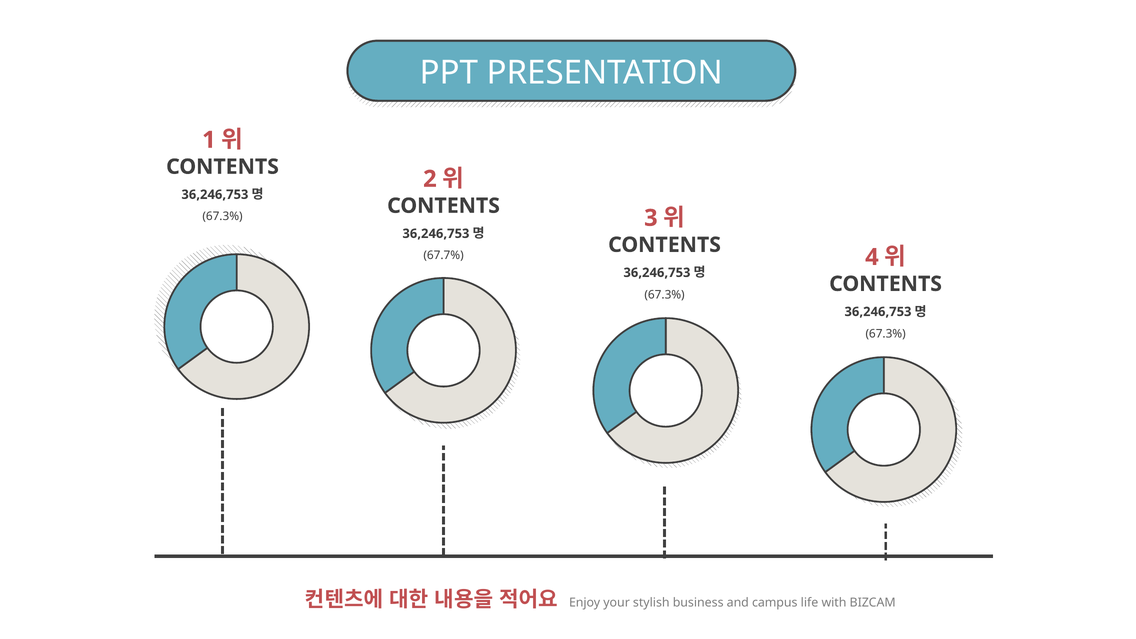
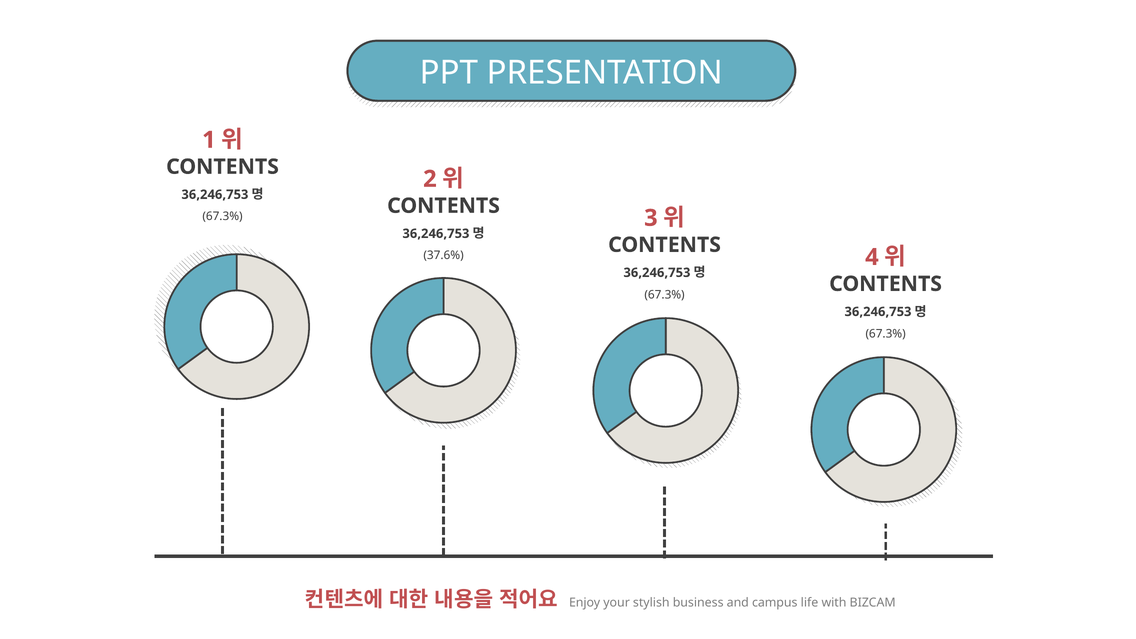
67.7%: 67.7% -> 37.6% (444, 256)
